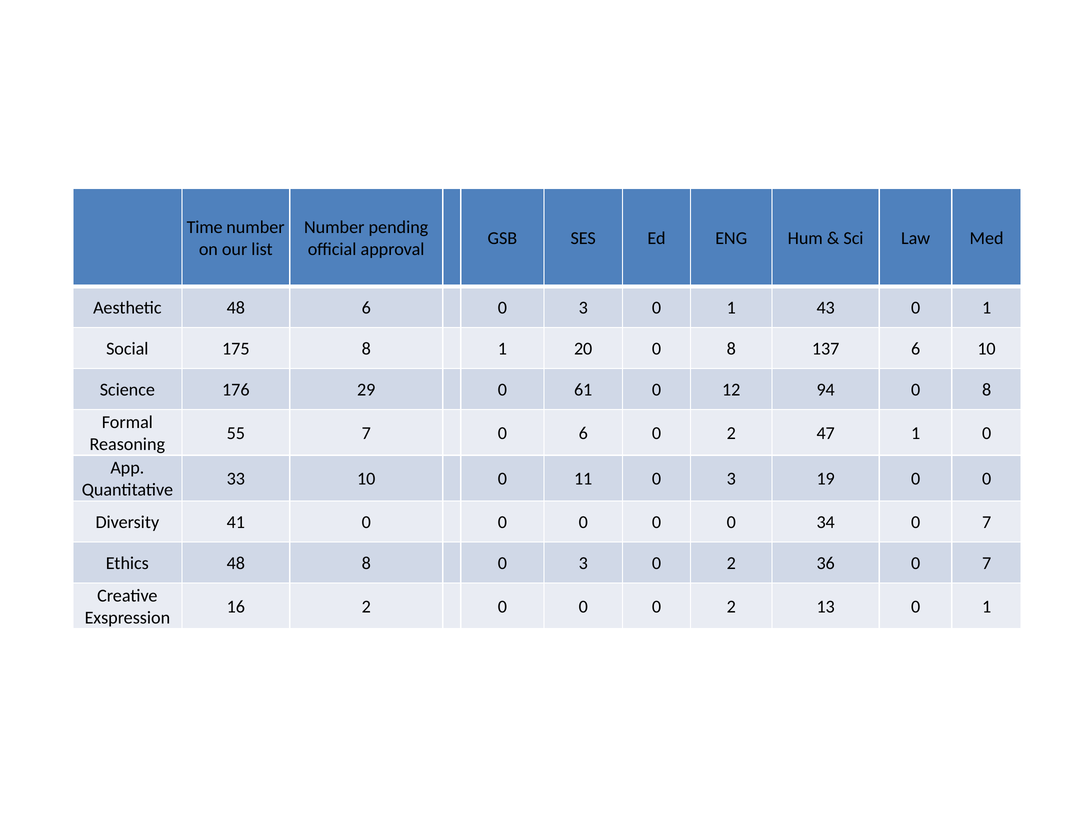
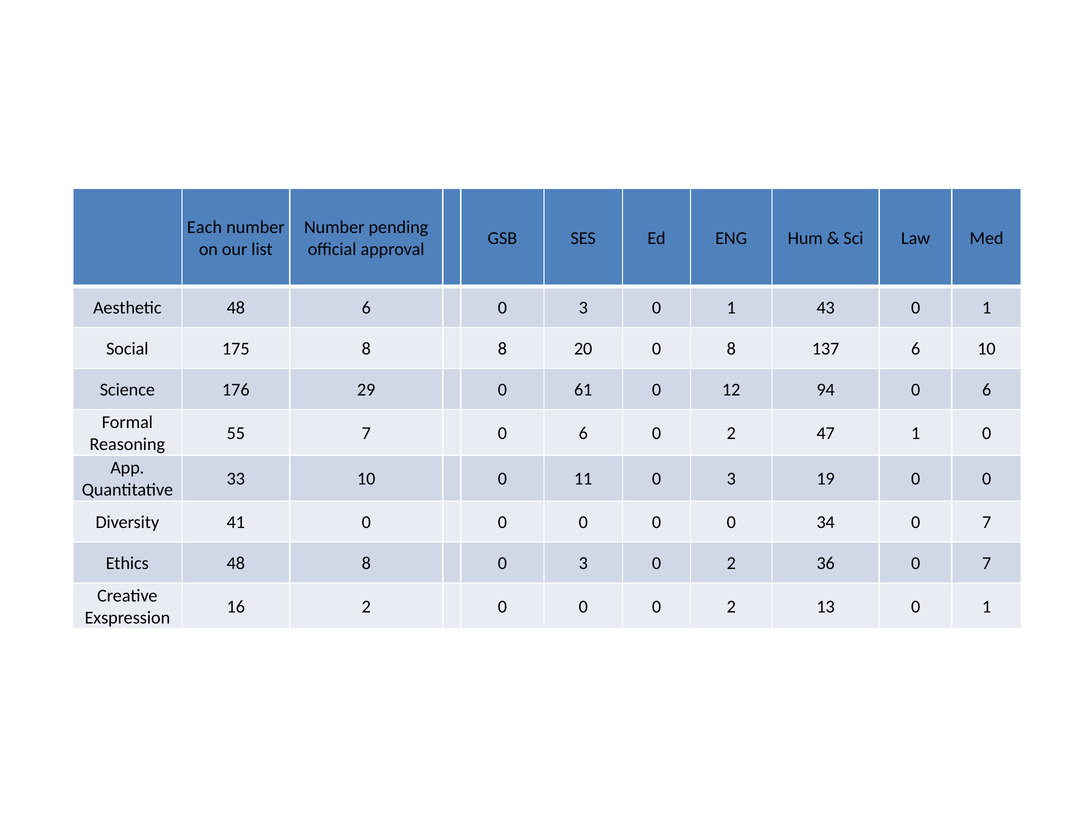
Time: Time -> Each (204, 227)
8 1: 1 -> 8 (502, 349)
94 0 8: 8 -> 6 (987, 390)
